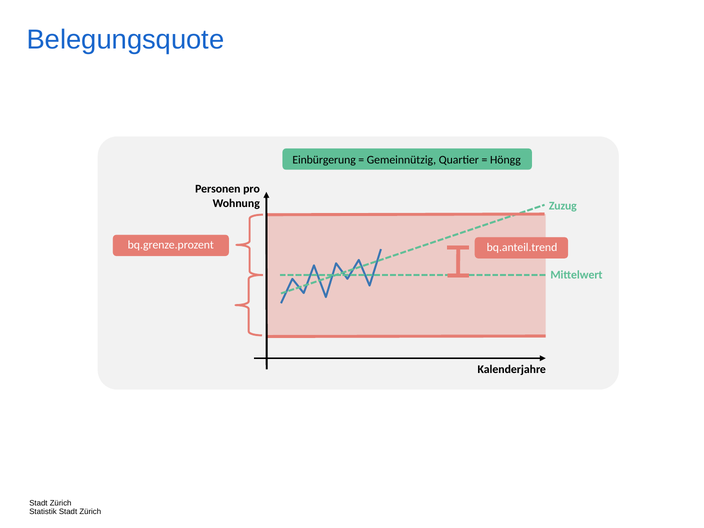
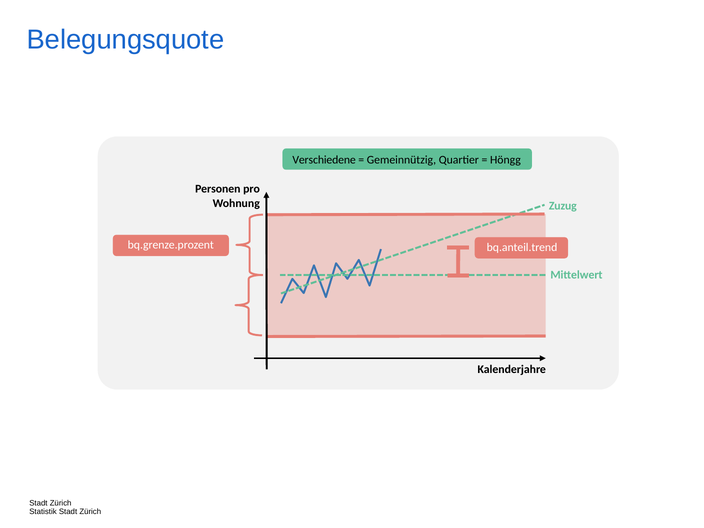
Einbürgerung: Einbürgerung -> Verschiedene (324, 160)
